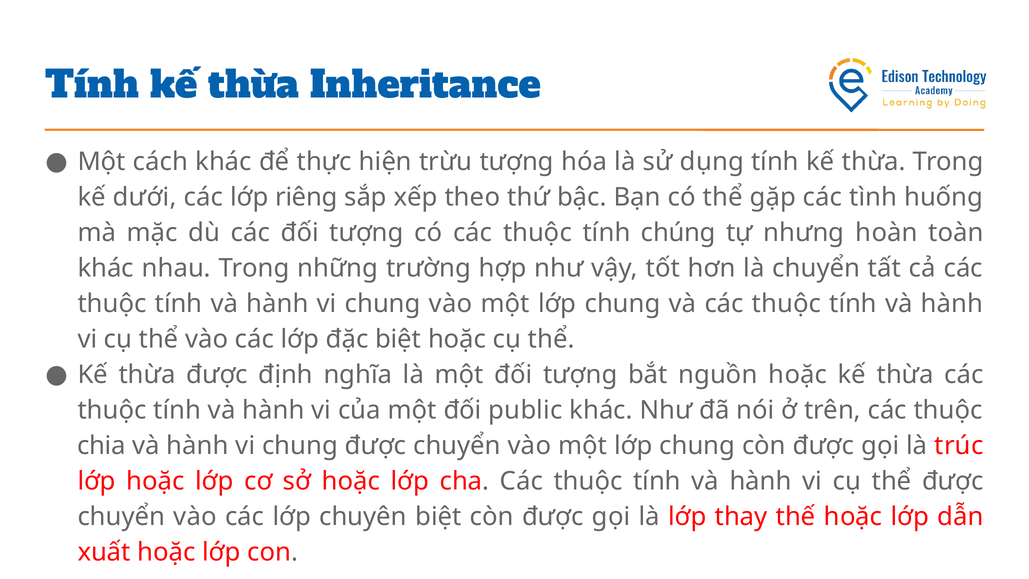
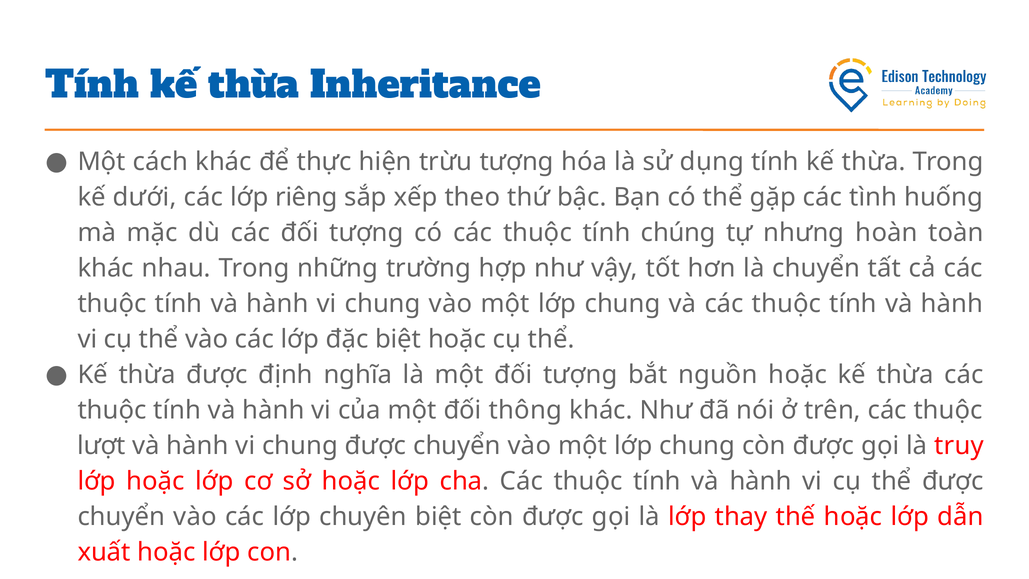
public: public -> thông (525, 410)
chia: chia -> lượt (101, 446)
trúc: trúc -> truy (959, 446)
